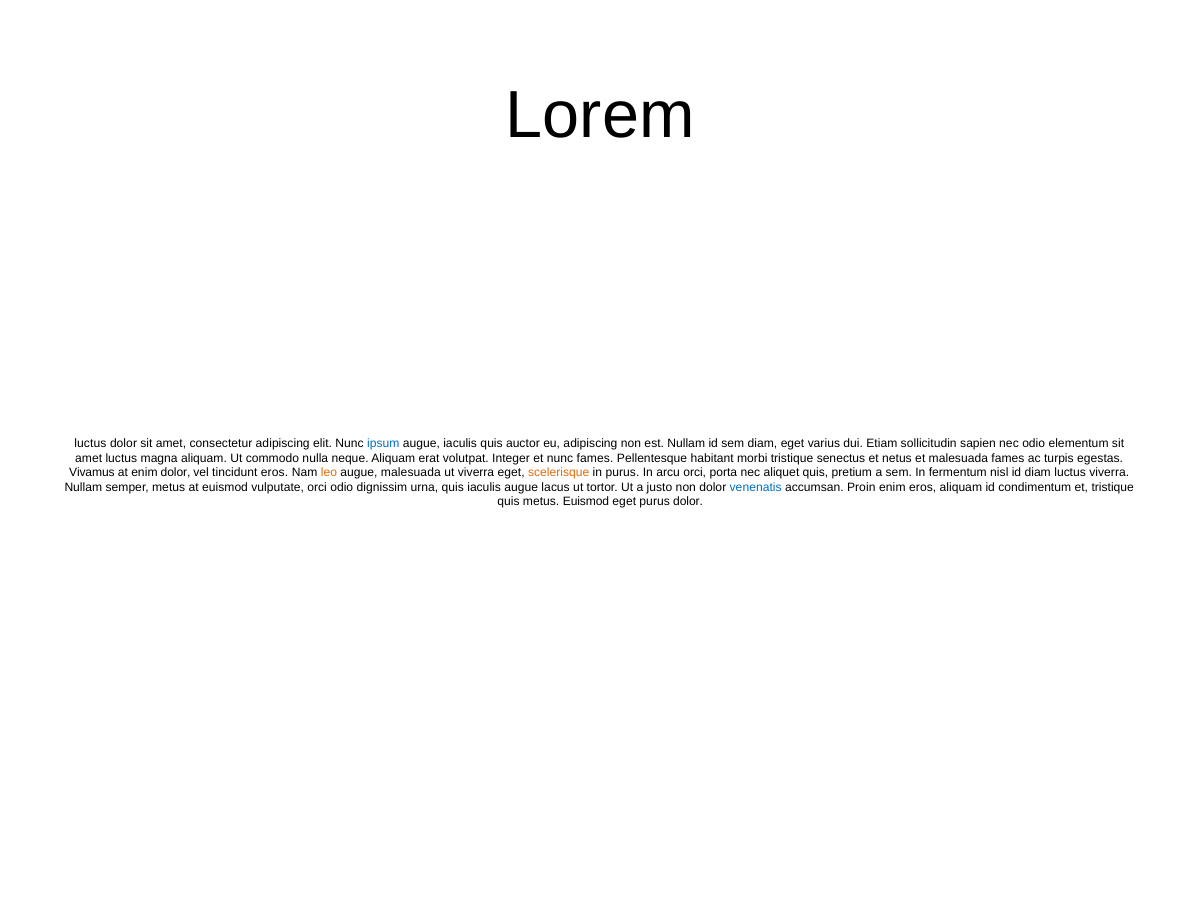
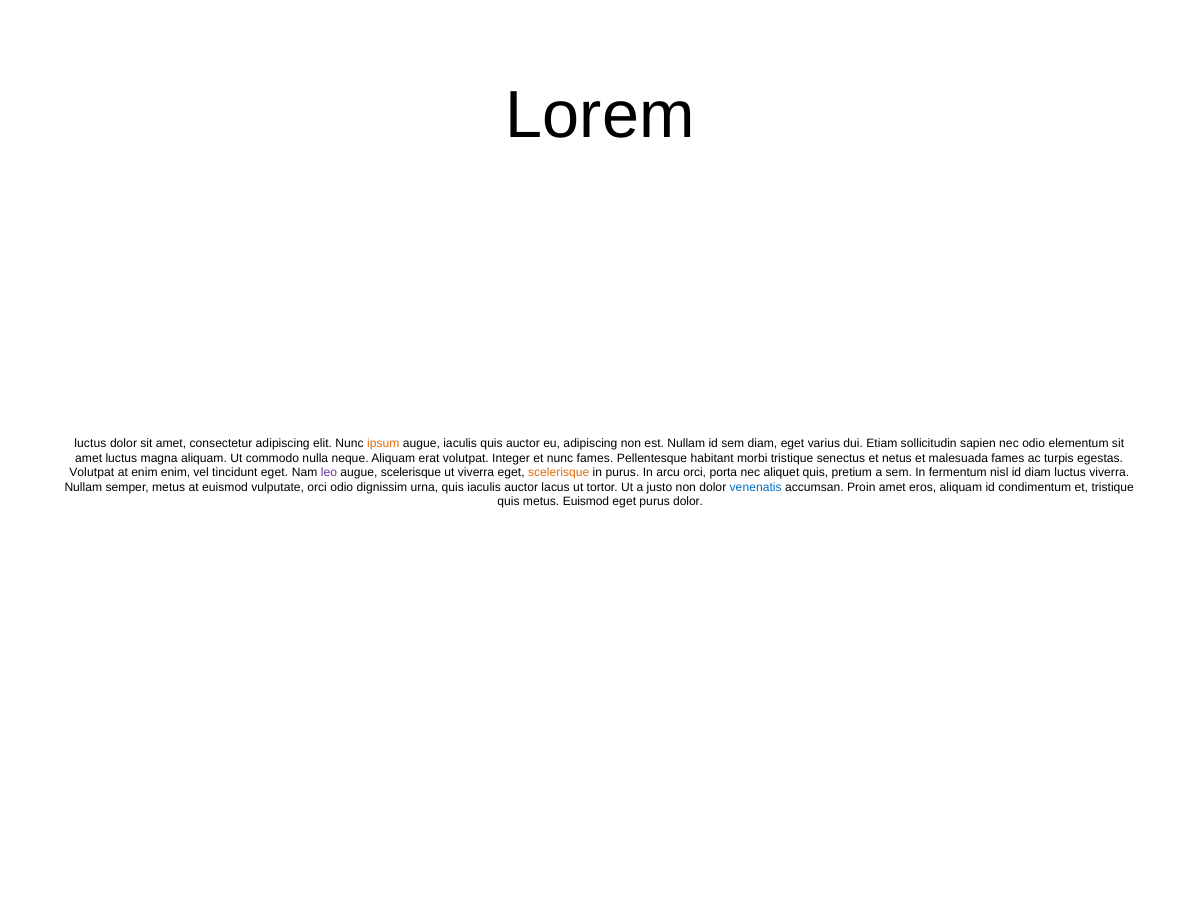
ipsum colour: blue -> orange (383, 444)
Vivamus: Vivamus -> Volutpat (92, 473)
enim dolor: dolor -> enim (176, 473)
tincidunt eros: eros -> eget (275, 473)
leo colour: orange -> purple (329, 473)
augue malesuada: malesuada -> scelerisque (411, 473)
iaculis augue: augue -> auctor (521, 487)
Proin enim: enim -> amet (892, 487)
